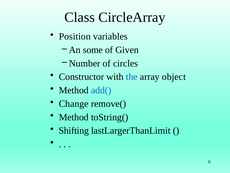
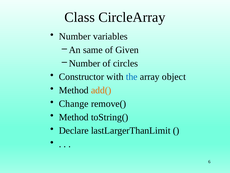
Position: Position -> Number (75, 36)
some: some -> same (93, 50)
add( colour: blue -> orange (101, 90)
Shifting: Shifting -> Declare (74, 130)
